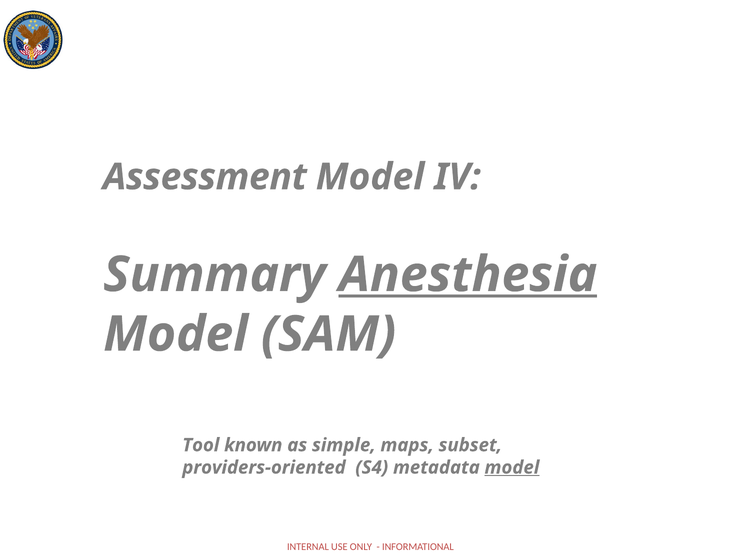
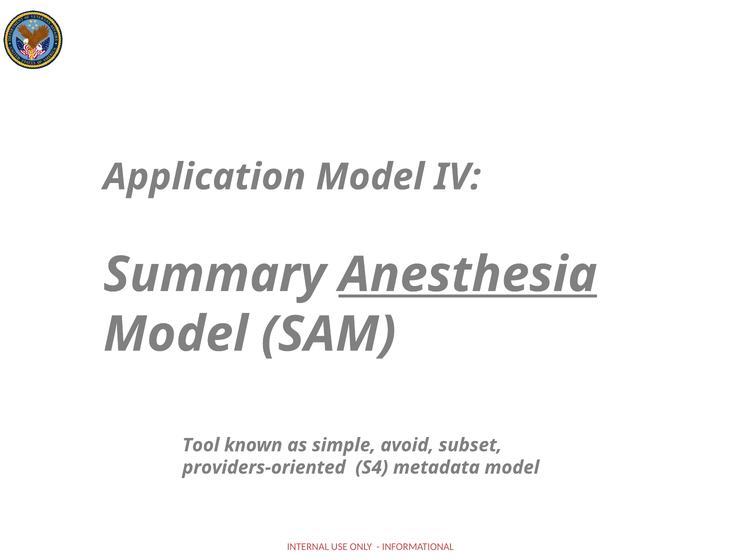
Assessment: Assessment -> Application (205, 177)
maps: maps -> avoid (407, 446)
model underline: present -> none (512, 468)
